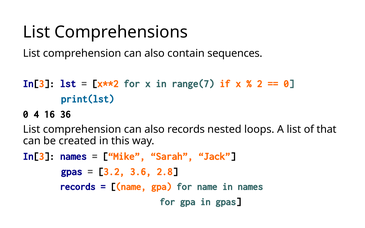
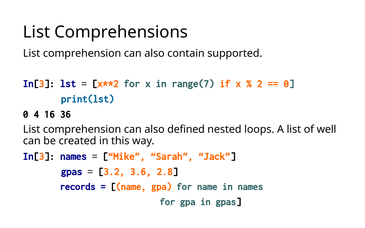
sequences: sequences -> supported (235, 53)
also records: records -> defined (186, 129)
that: that -> well (326, 129)
